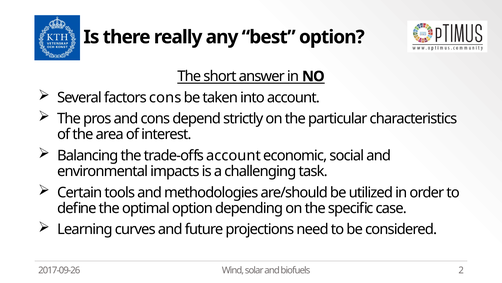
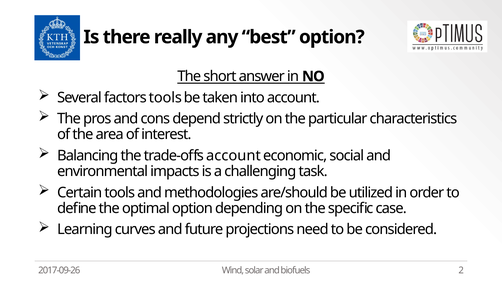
factors cons: cons -> tools (165, 97)
